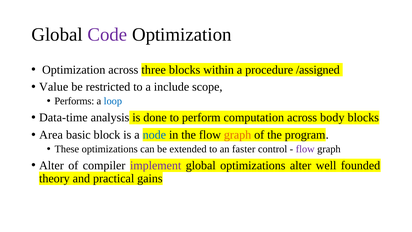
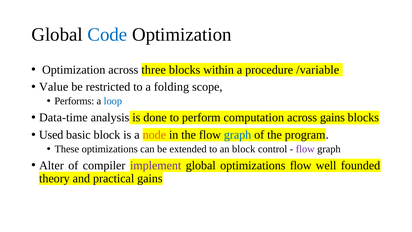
Code colour: purple -> blue (107, 35)
/assigned: /assigned -> /variable (318, 70)
include: include -> folding (172, 87)
across body: body -> gains (332, 117)
Area: Area -> Used (51, 135)
node colour: blue -> orange (154, 135)
graph colour: orange -> blue (238, 135)
an faster: faster -> block (244, 149)
optimizations alter: alter -> flow (301, 165)
